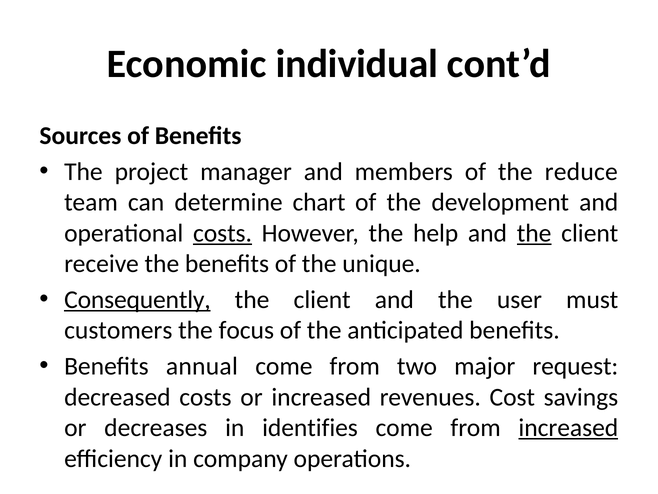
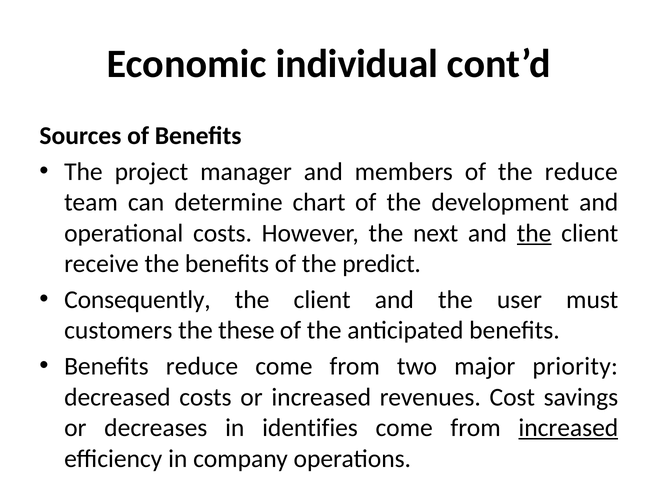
costs underline: present -> none (223, 233)
help: help -> next (436, 233)
unique: unique -> predict (382, 264)
Consequently underline: present -> none (137, 299)
focus: focus -> these (246, 330)
Benefits annual: annual -> reduce (202, 366)
request: request -> priority (575, 366)
